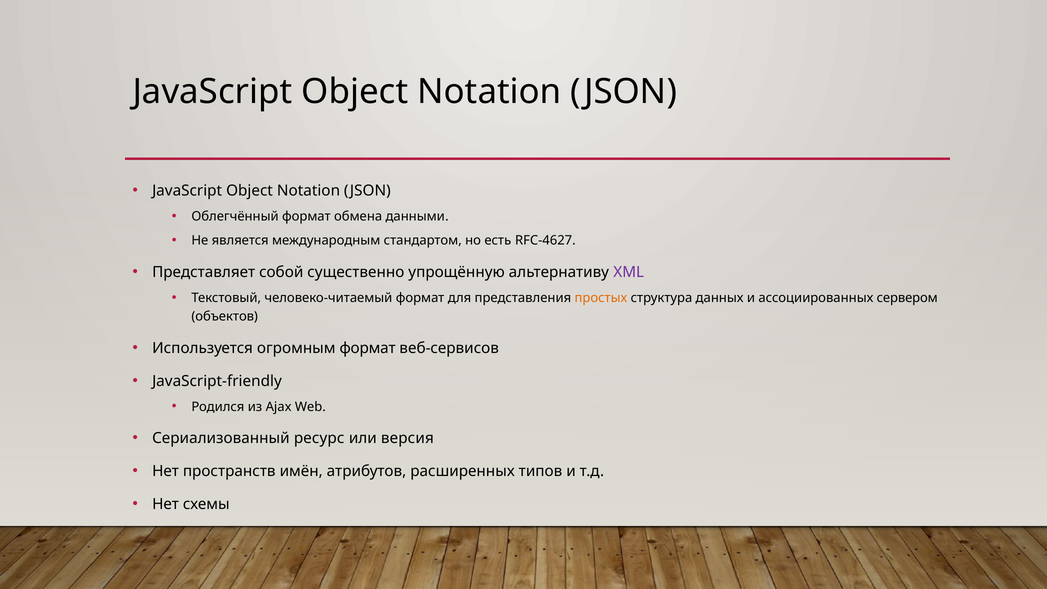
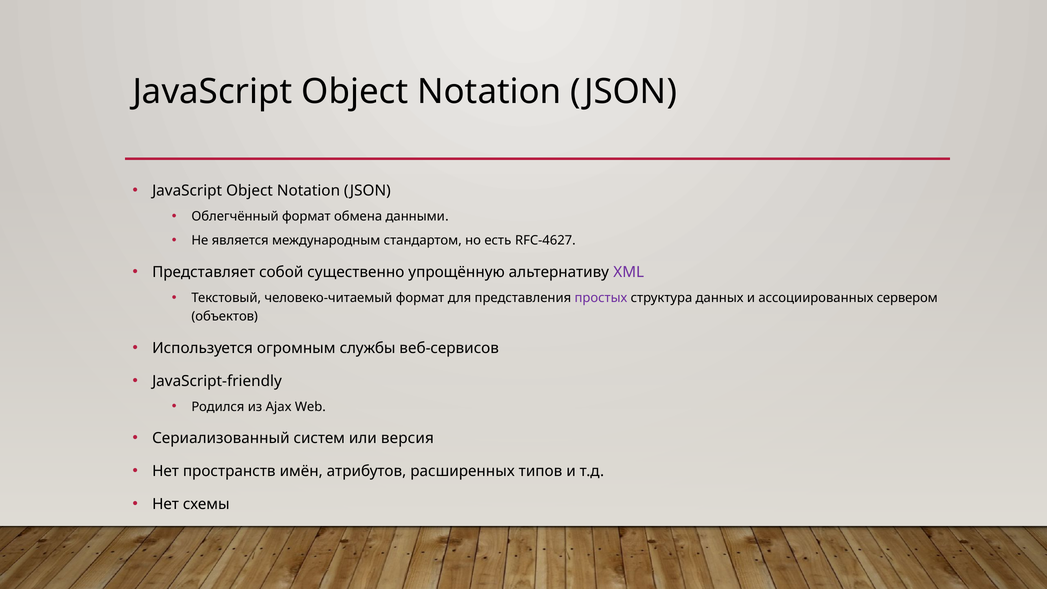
простых colour: orange -> purple (601, 298)
огромным формат: формат -> службы (368, 348)
ресурс: ресурс -> систем (319, 438)
